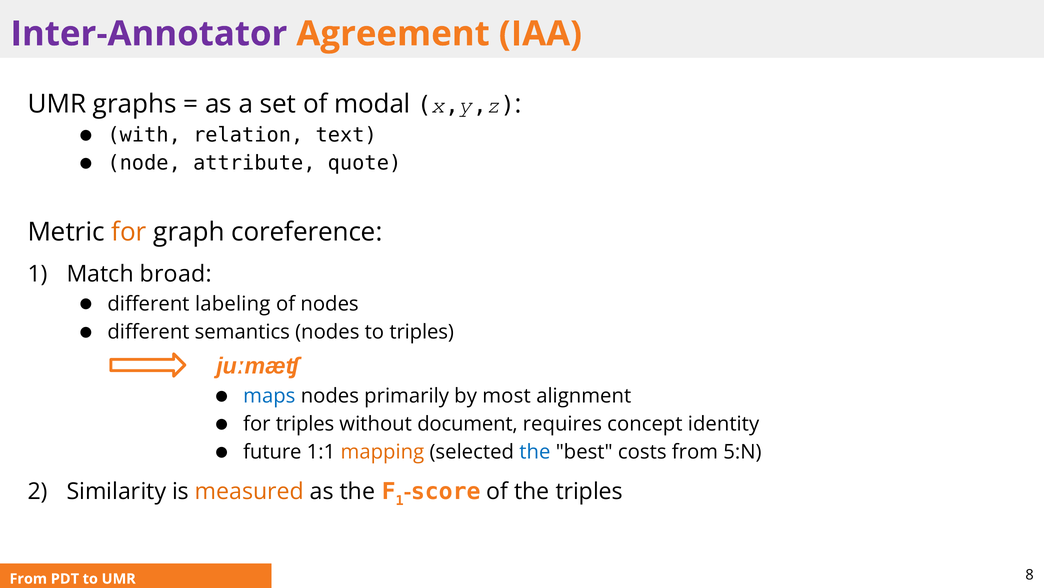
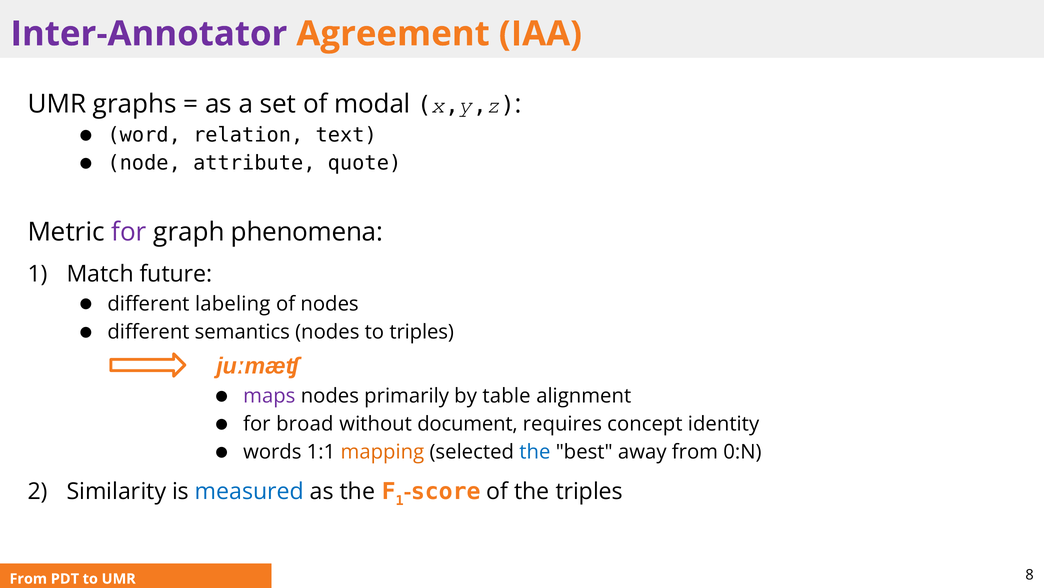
with: with -> word (144, 135)
for colour: orange -> purple (129, 232)
coreference: coreference -> phenomena (307, 232)
broad: broad -> future (176, 274)
maps colour: blue -> purple (269, 395)
most: most -> table (506, 395)
for triples: triples -> broad (305, 423)
future: future -> words (272, 451)
costs: costs -> away (642, 451)
5:N: 5:N -> 0:N (742, 451)
measured colour: orange -> blue (249, 491)
